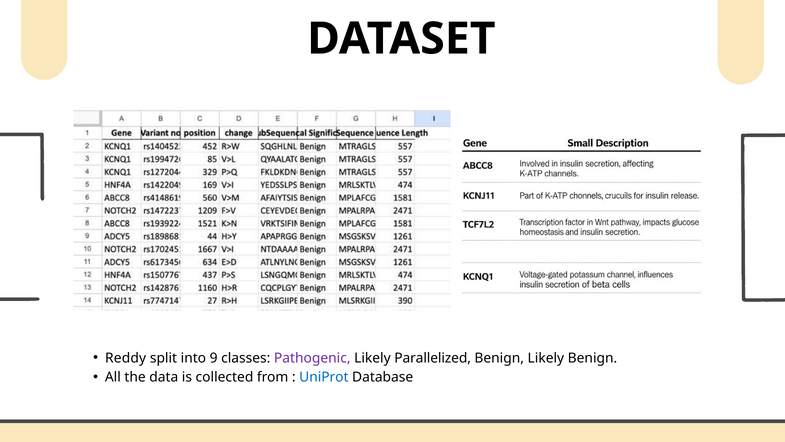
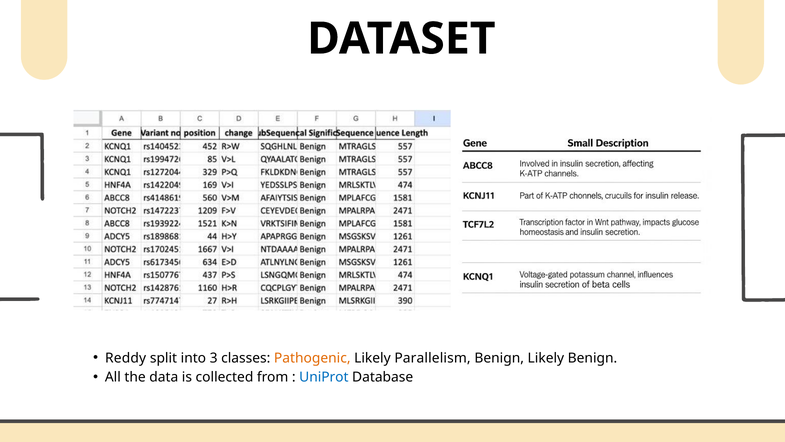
9: 9 -> 3 (214, 358)
Pathogenic colour: purple -> orange (312, 358)
Parallelized: Parallelized -> Parallelism (433, 358)
